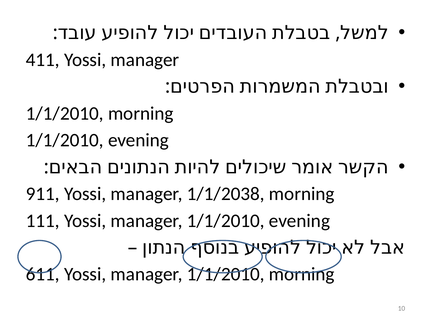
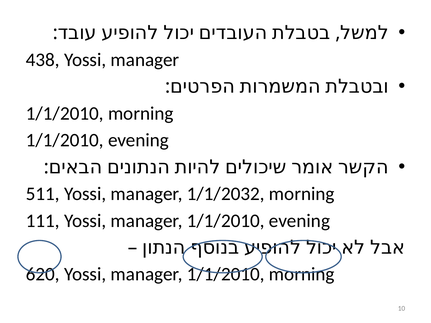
411: 411 -> 438 (43, 60)
911: 911 -> 511 (43, 194)
1/1/2038: 1/1/2038 -> 1/1/2032 (226, 194)
611: 611 -> 620 (43, 275)
